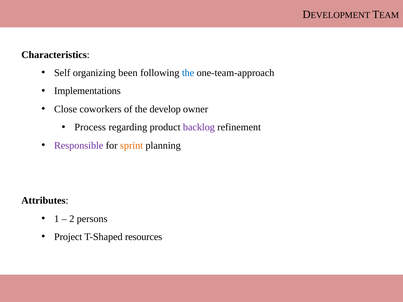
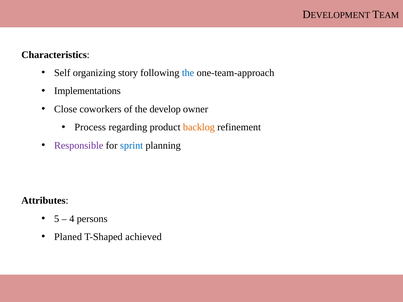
been: been -> story (128, 73)
backlog colour: purple -> orange (199, 127)
sprint colour: orange -> blue (132, 145)
1: 1 -> 5 (57, 219)
2: 2 -> 4 (72, 219)
Project: Project -> Planed (68, 237)
resources: resources -> achieved (144, 237)
